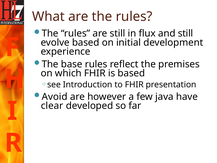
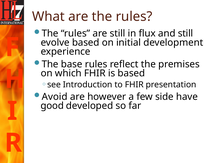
java: java -> side (164, 97)
clear: clear -> good (52, 106)
